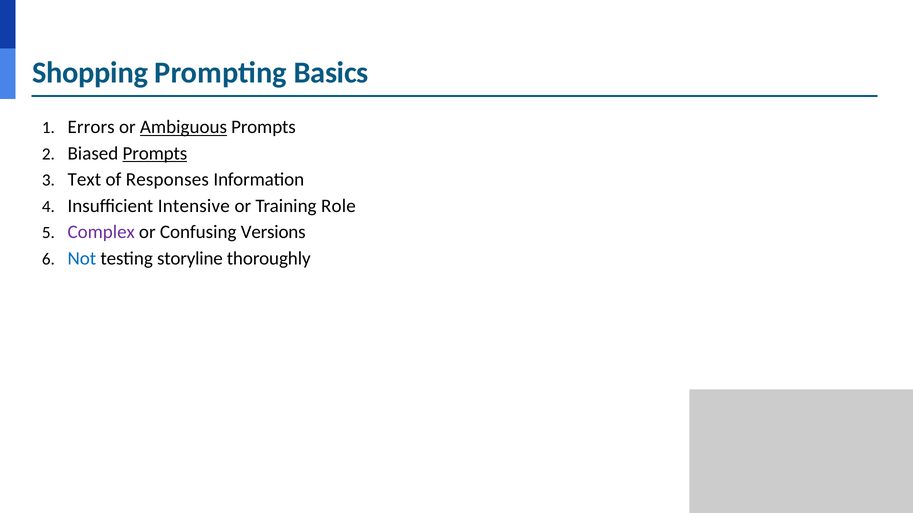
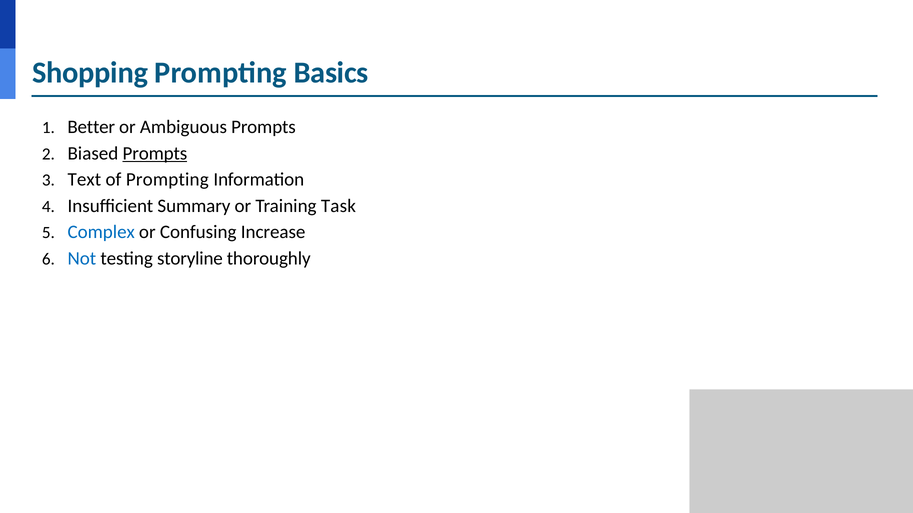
Errors: Errors -> Better (91, 127)
Ambiguous underline: present -> none (183, 127)
of Responses: Responses -> Prompting (167, 180)
Intensive: Intensive -> Summary (194, 206)
Role: Role -> Task (338, 206)
Complex colour: purple -> blue (101, 232)
Versions: Versions -> Increase (273, 232)
